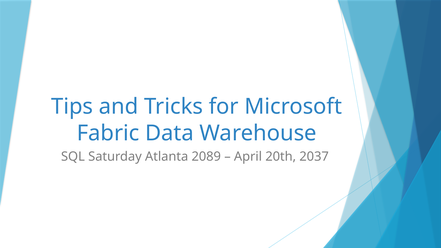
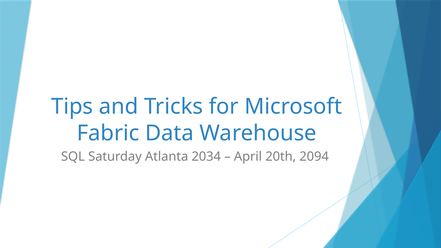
2089: 2089 -> 2034 (206, 157)
2037: 2037 -> 2094 (314, 157)
